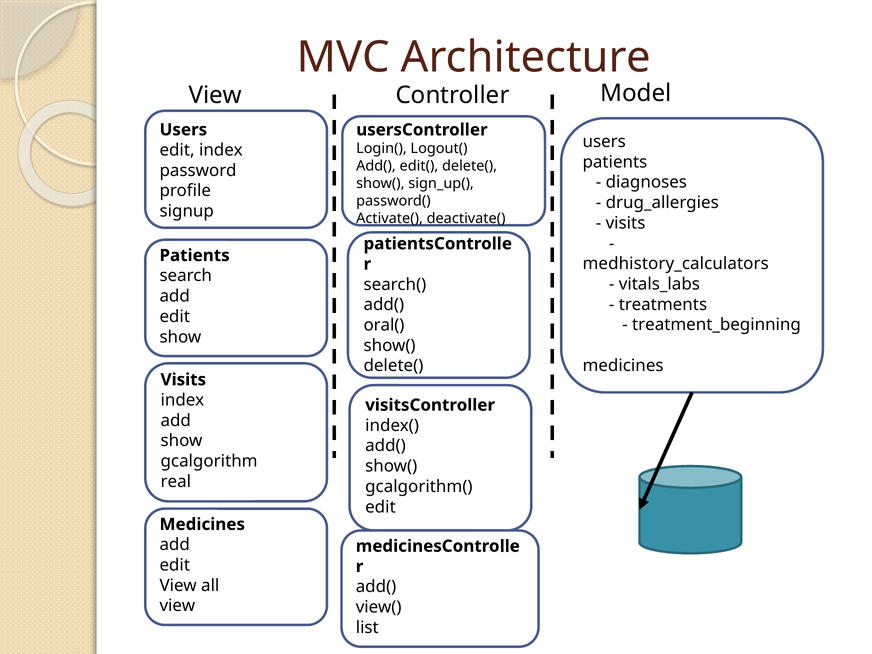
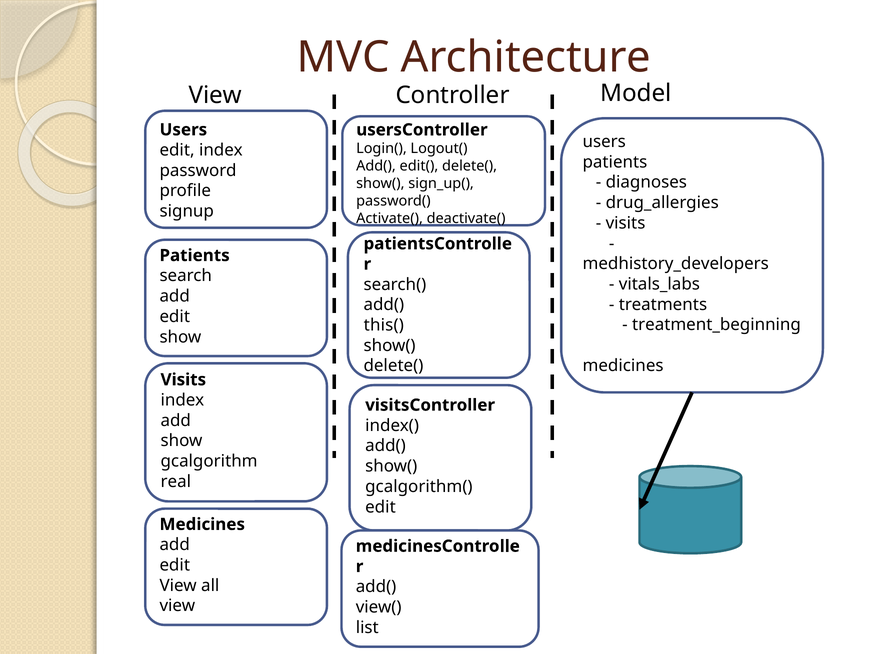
medhistory_calculators: medhistory_calculators -> medhistory_developers (676, 264)
oral(: oral( -> this( (384, 325)
